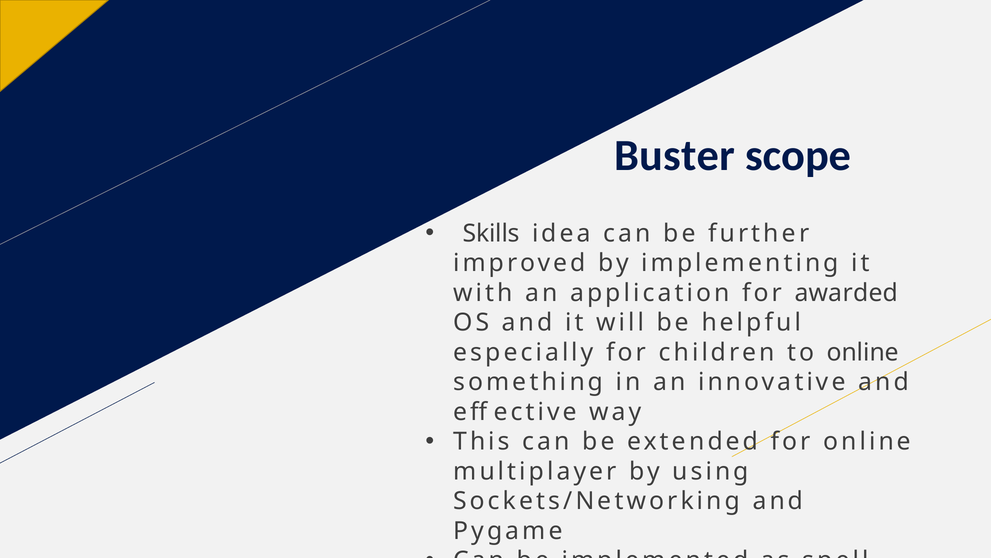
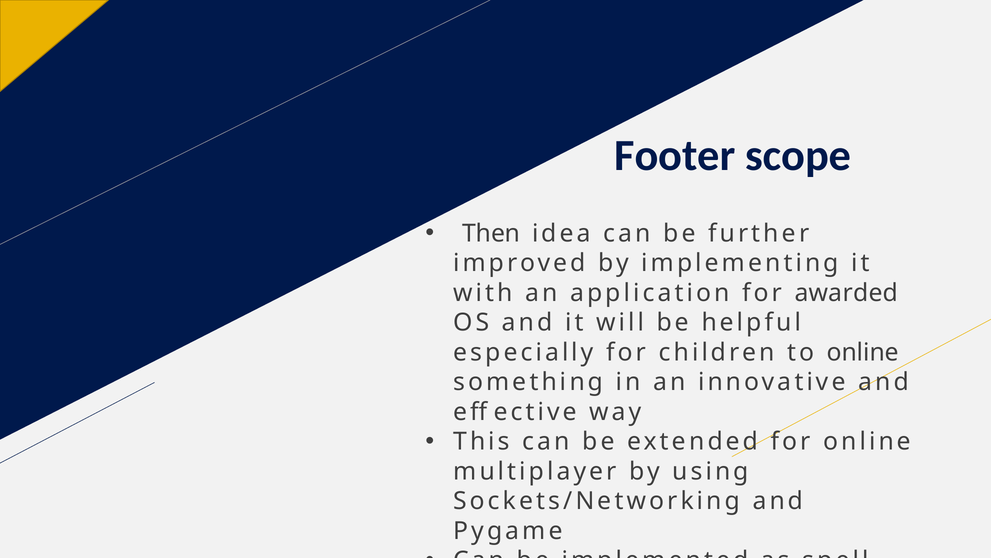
Buster: Buster -> Footer (675, 155)
Skills: Skills -> Then (491, 233)
